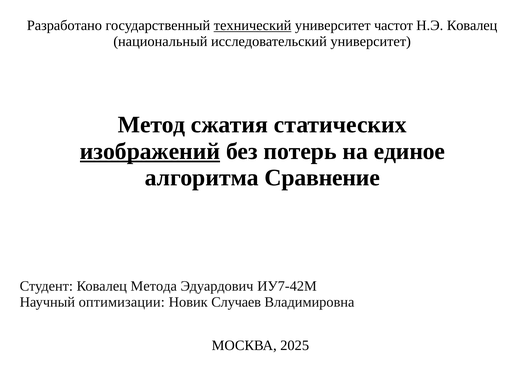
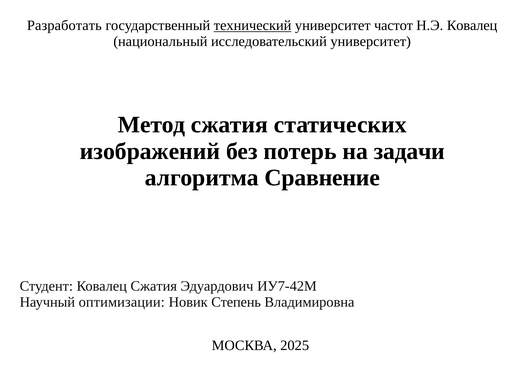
Разработано: Разработано -> Разработать (64, 26)
изображений underline: present -> none (150, 151)
единое: единое -> задачи (409, 151)
Ковалец Метода: Метода -> Сжатия (154, 286)
Случаев: Случаев -> Степень (236, 302)
